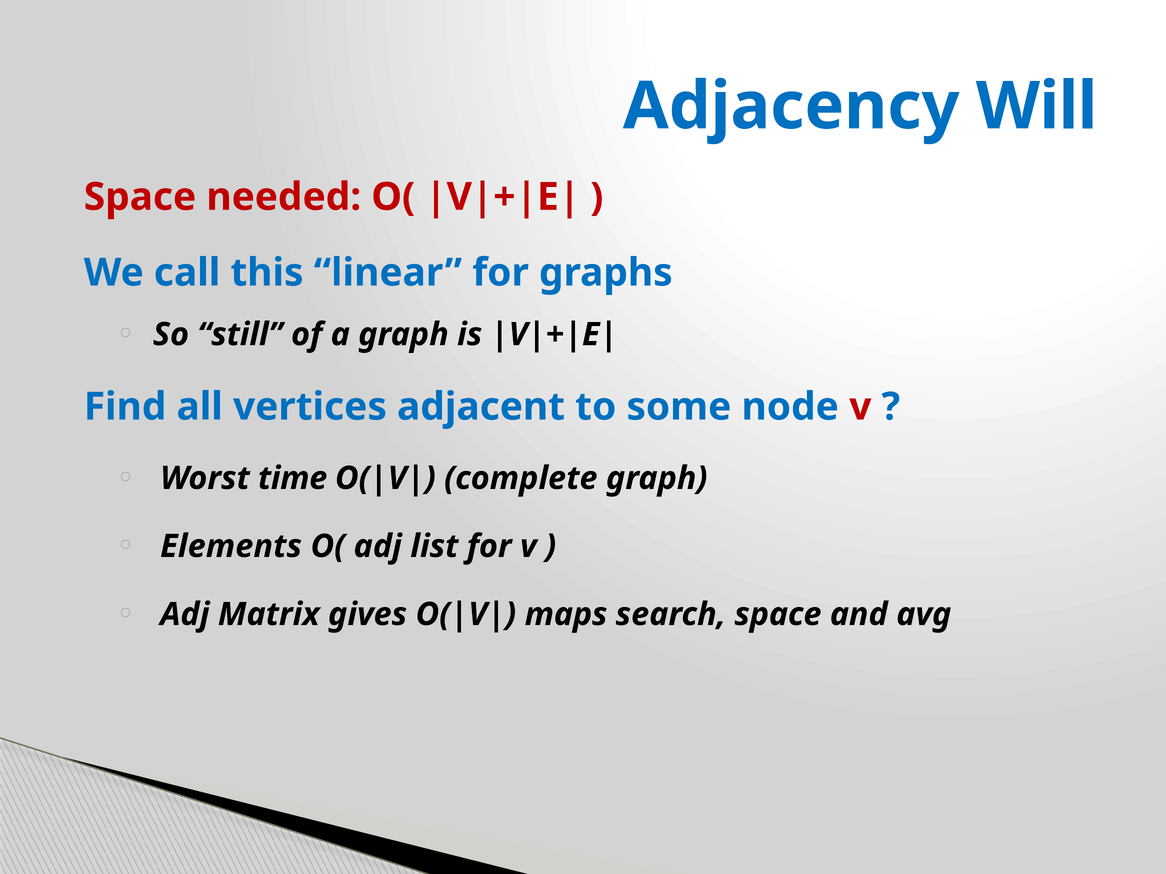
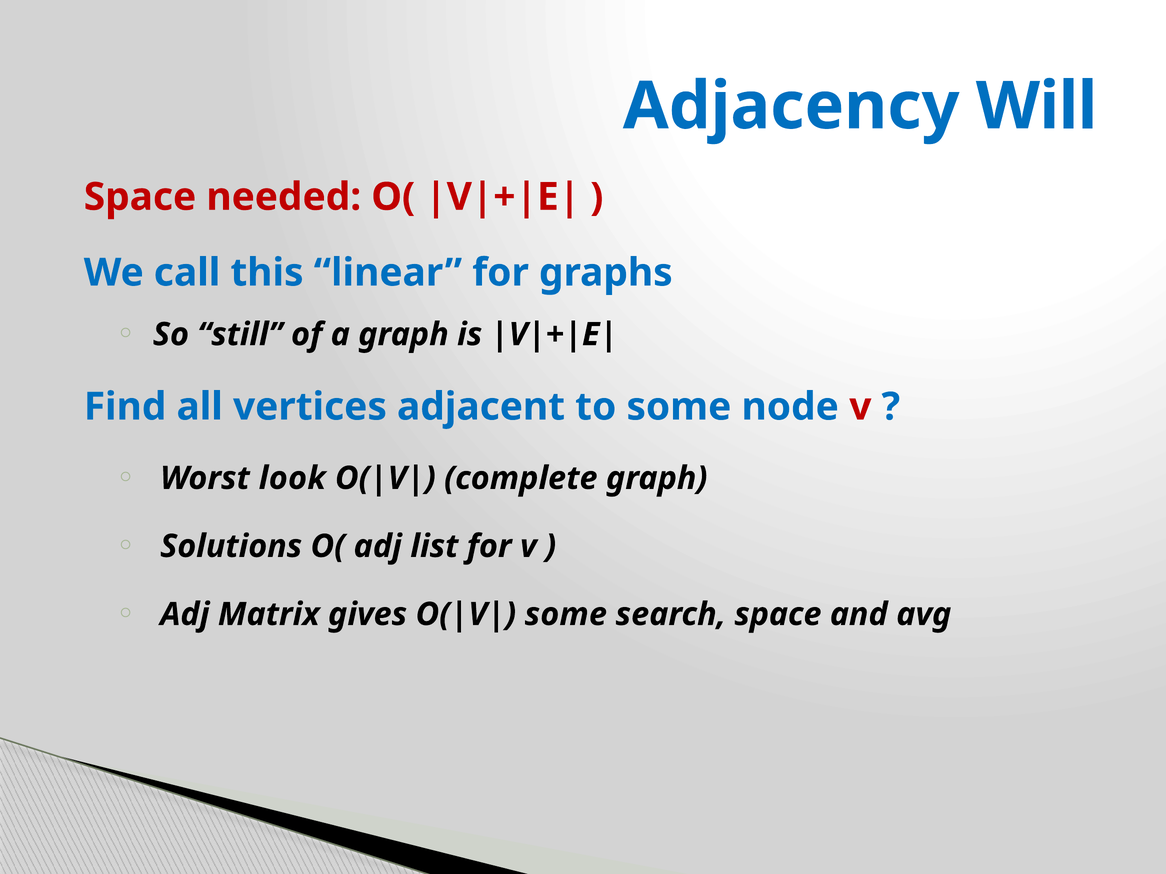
time: time -> look (292, 479)
Elements: Elements -> Solutions (231, 547)
maps: maps -> some (566, 615)
